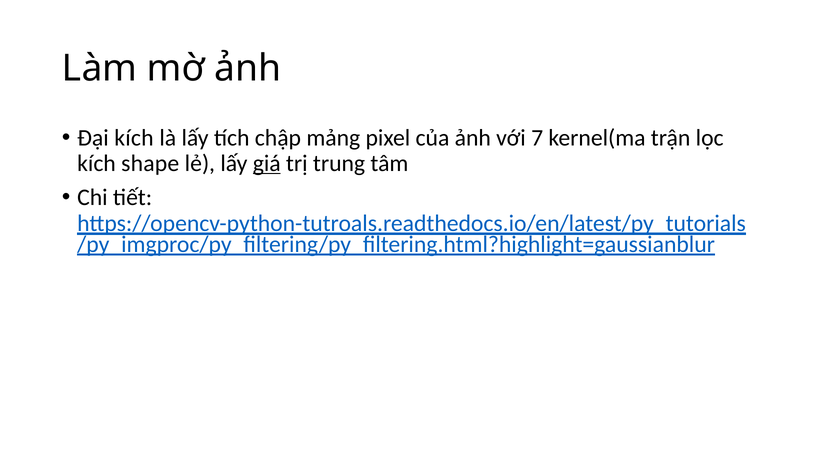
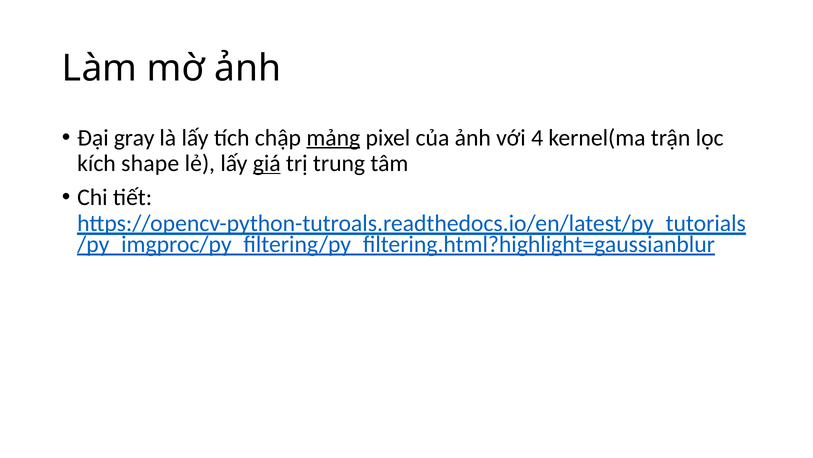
Đại kích: kích -> gray (134, 137)
mảng underline: none -> present (333, 137)
7: 7 -> 4 (537, 137)
